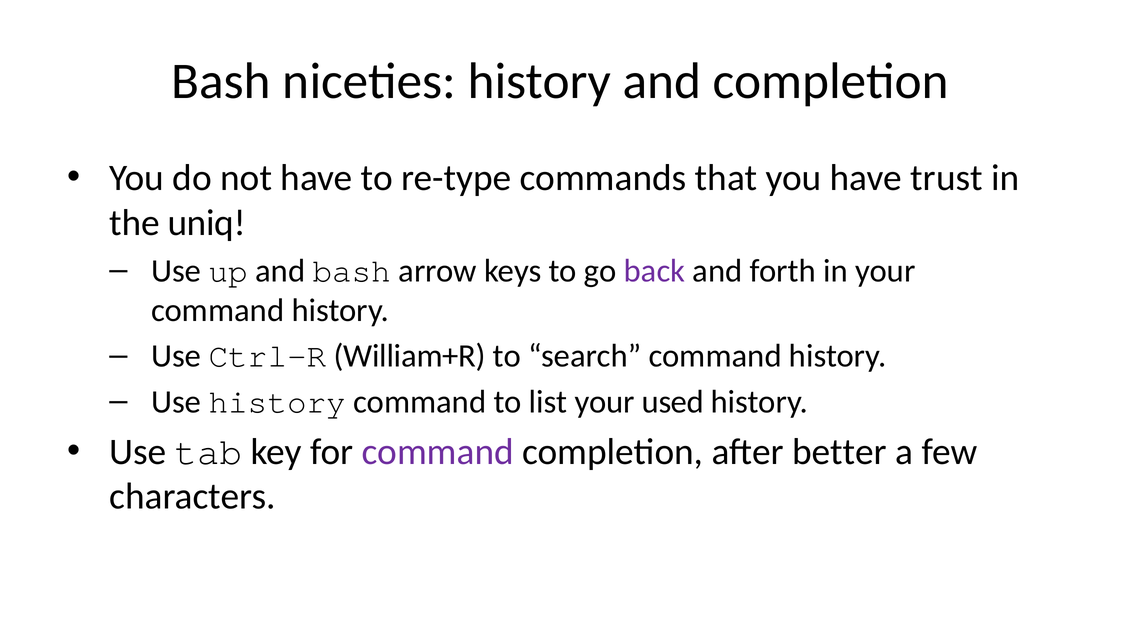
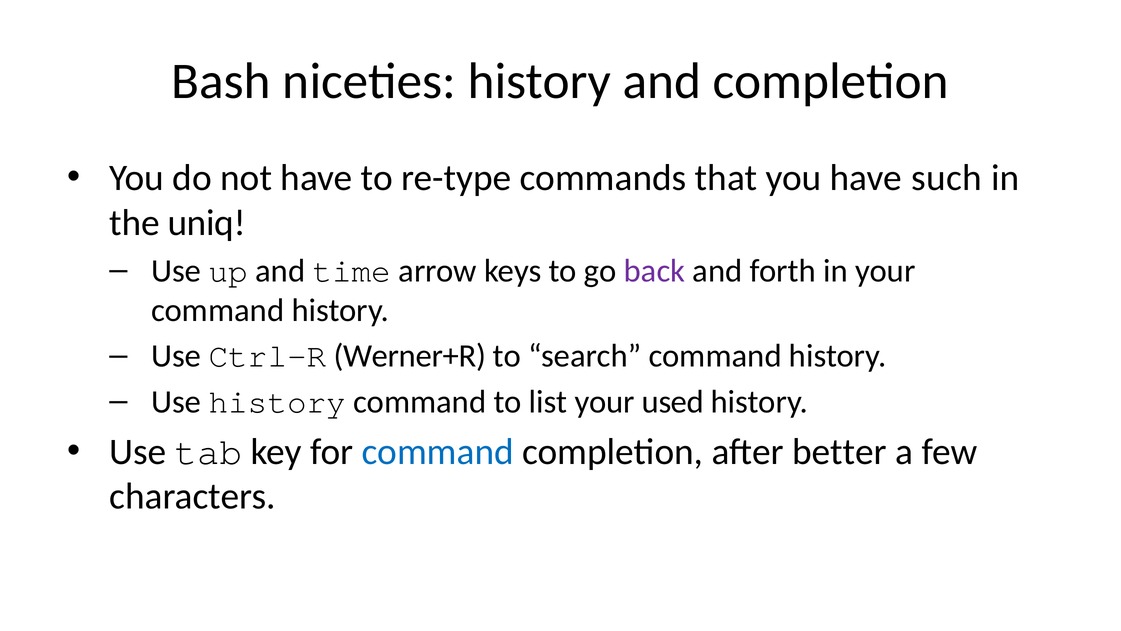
trust: trust -> such (946, 178)
and bash: bash -> time (352, 271)
William+R: William+R -> Werner+R (410, 356)
command colour: purple -> blue (438, 451)
